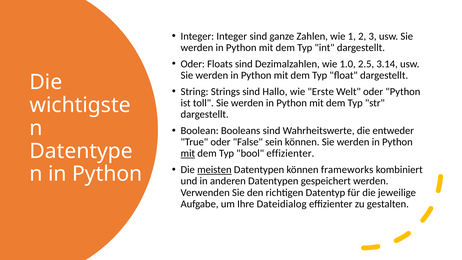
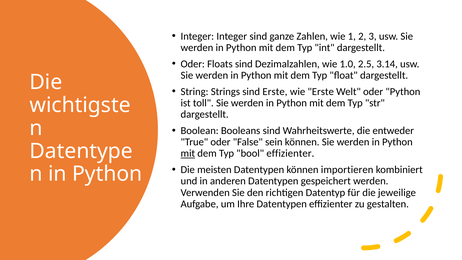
sind Hallo: Hallo -> Erste (275, 92)
meisten underline: present -> none (214, 170)
frameworks: frameworks -> importieren (347, 170)
Ihre Dateidialog: Dateidialog -> Datentypen (282, 204)
